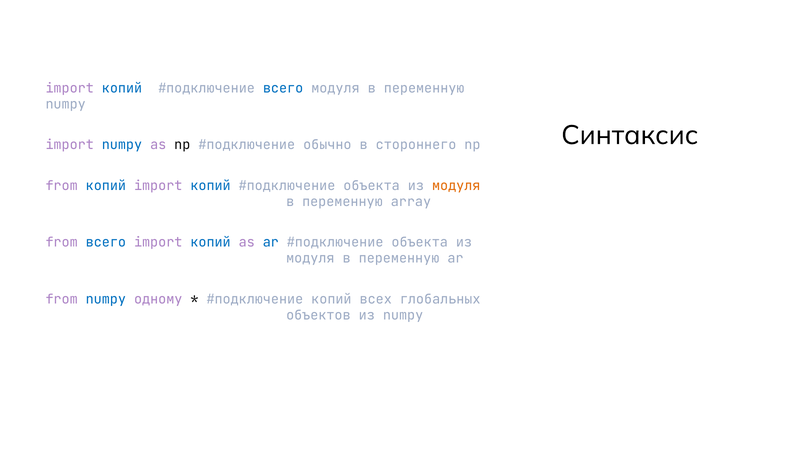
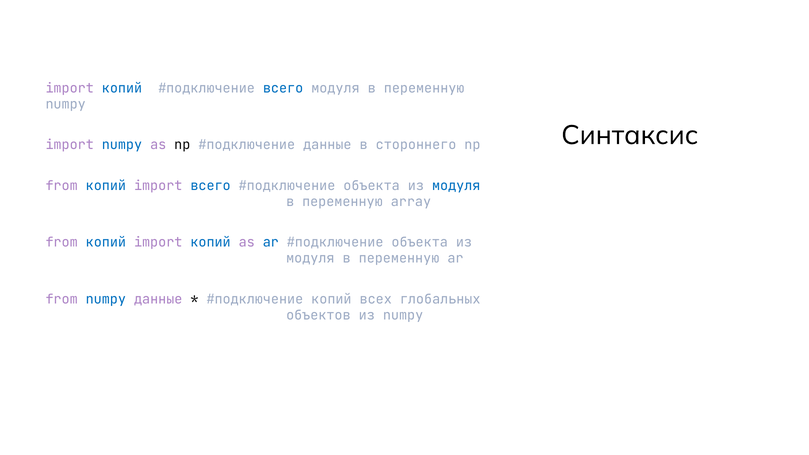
обычно: обычно -> данные (327, 145)
копий: копий -> всего (211, 186)
модуля colour: orange -> blue (456, 186)
всего: всего -> копий (106, 242)
numpy одному: одному -> данные (158, 299)
